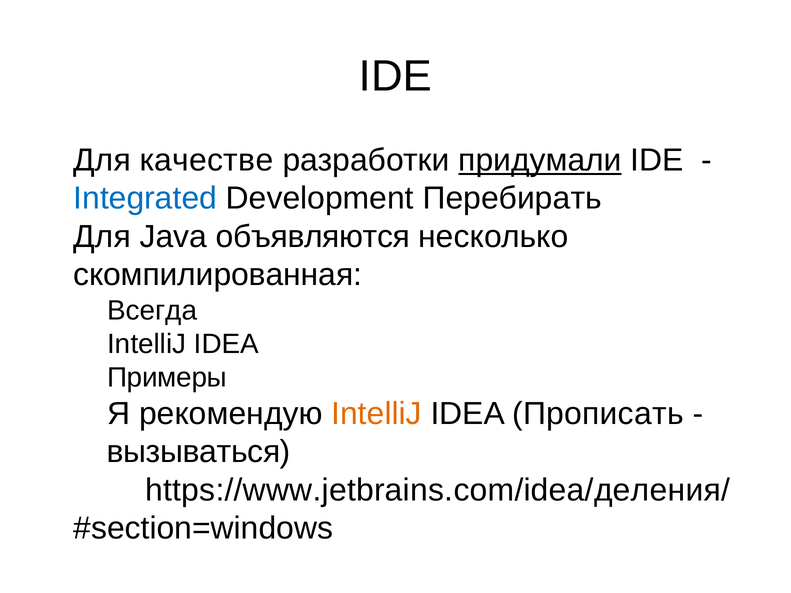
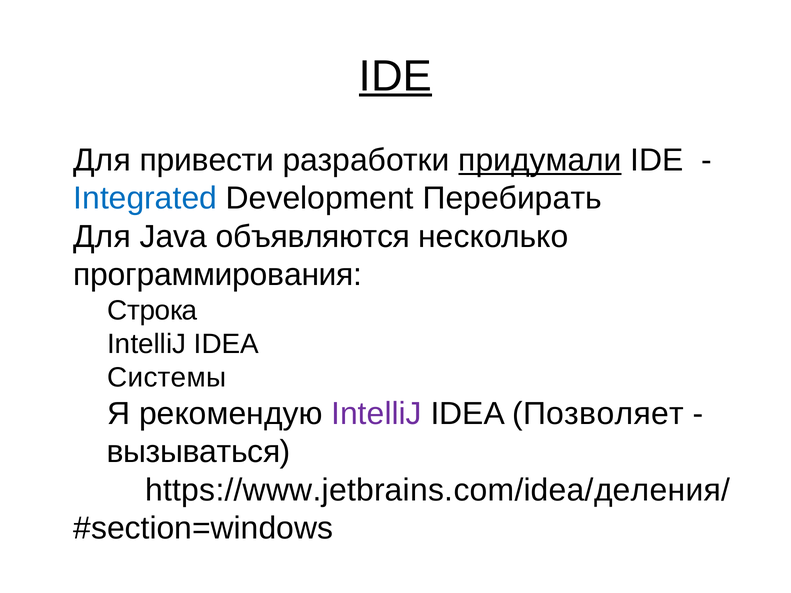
IDE underline: none -> present (395, 76)
качестве: качестве -> привести (207, 160)
скомпилированная: скомпилированная -> программирования (218, 275)
Всегда: Всегда -> Строка (152, 311)
Примеры: Примеры -> Системы (167, 378)
IntelliJ colour: orange -> purple (377, 414)
Прописать: Прописать -> Позволяет (598, 414)
